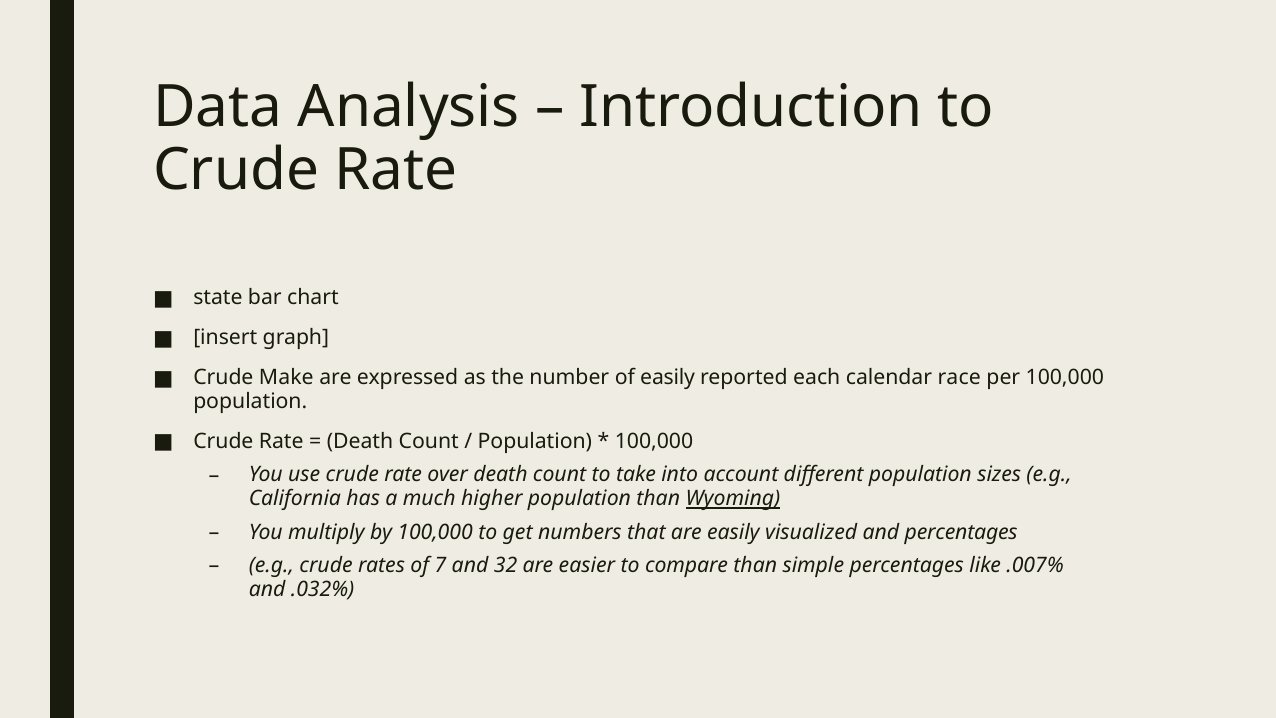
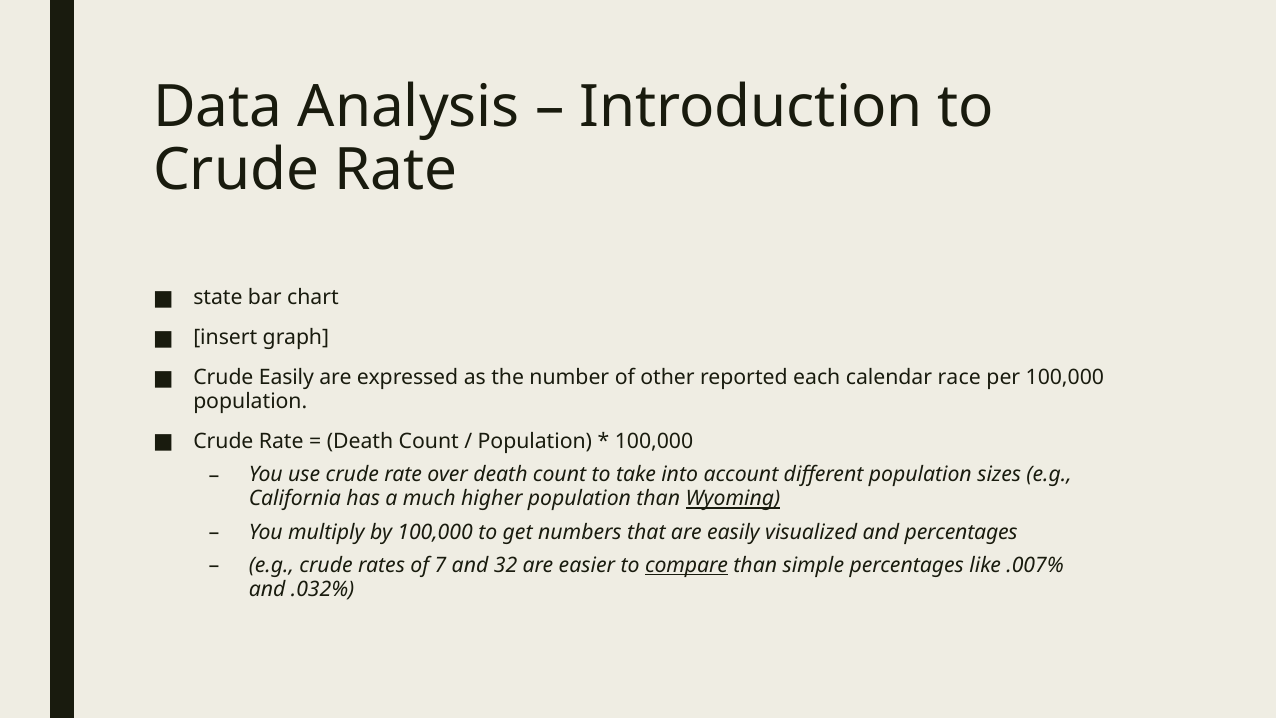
Crude Make: Make -> Easily (286, 378)
of easily: easily -> other (668, 378)
compare underline: none -> present (687, 565)
